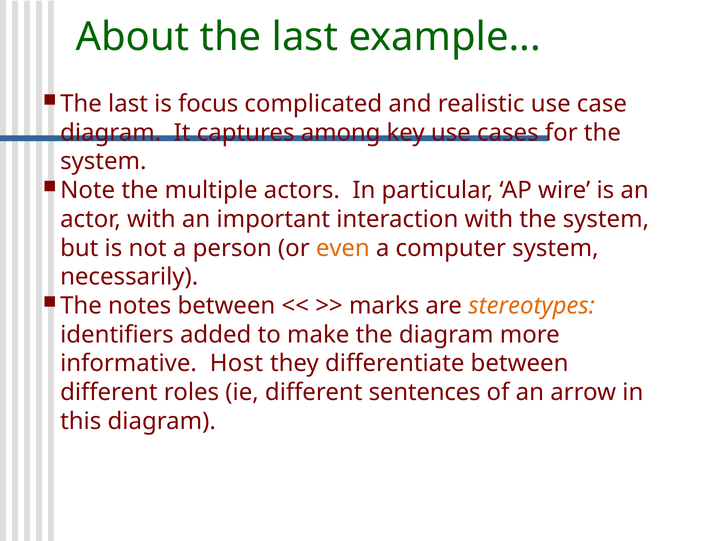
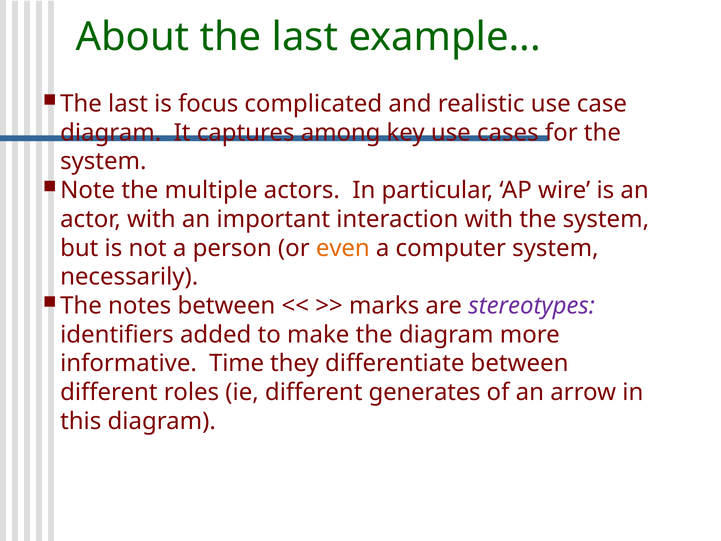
stereotypes colour: orange -> purple (532, 306)
Host: Host -> Time (237, 363)
sentences: sentences -> generates (425, 392)
